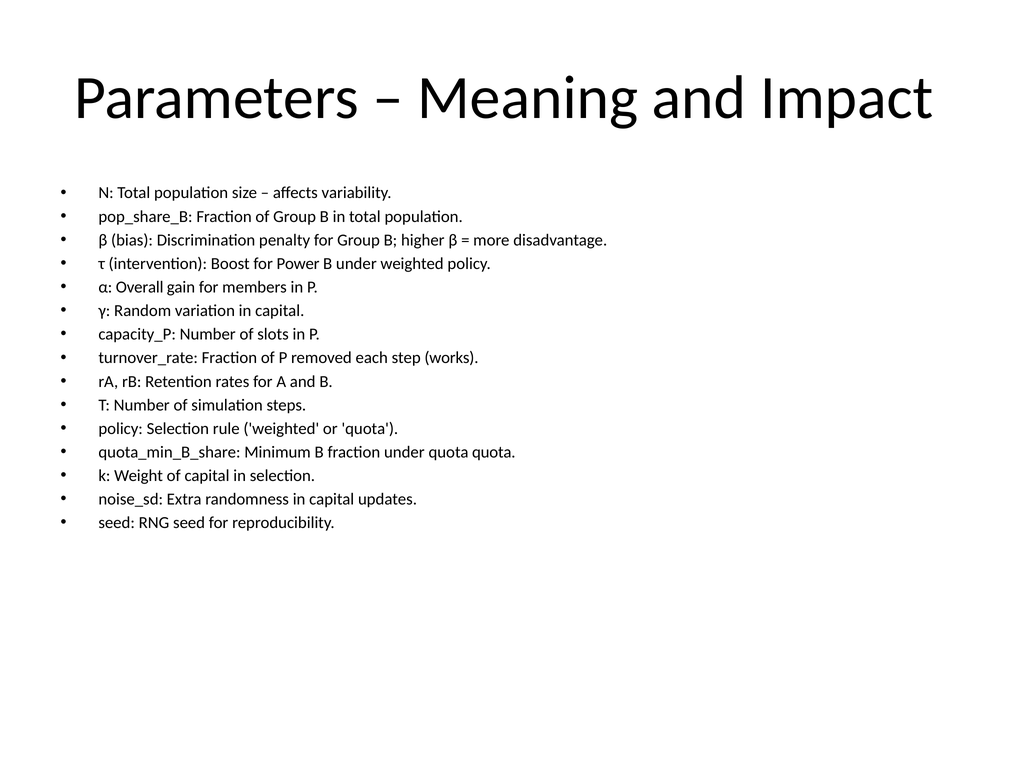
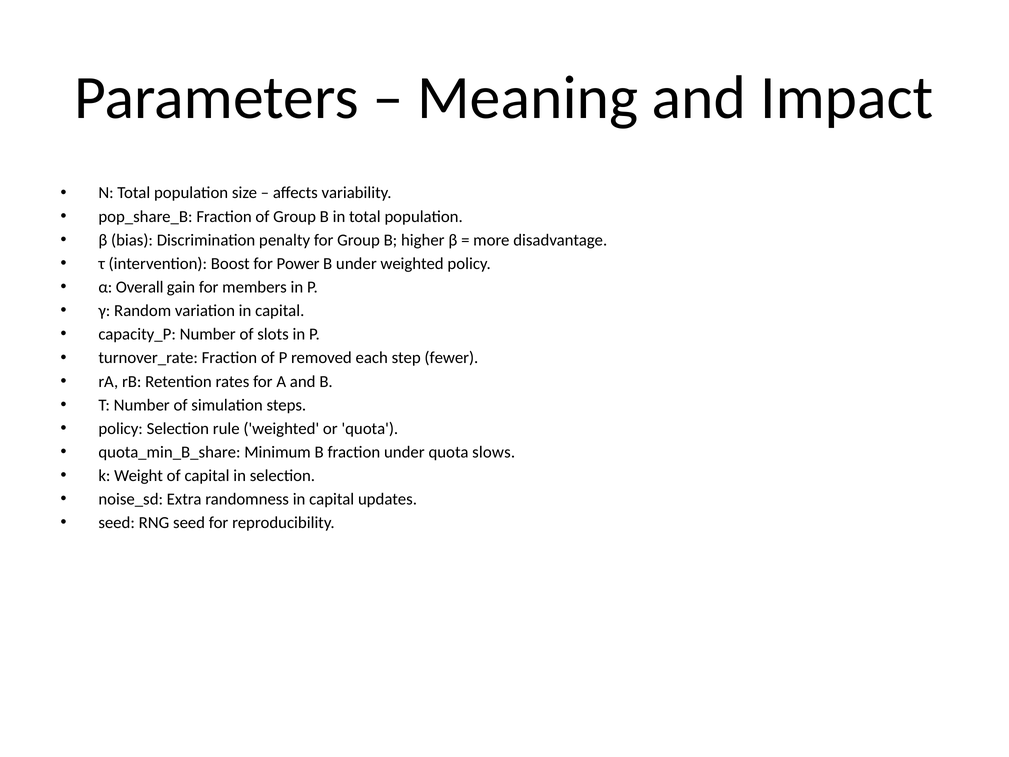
works: works -> fewer (451, 358)
quota quota: quota -> slows (494, 452)
